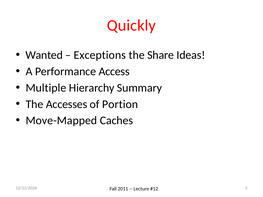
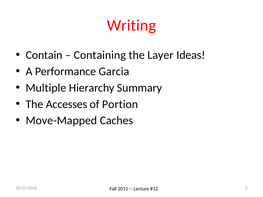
Quickly: Quickly -> Writing (131, 25)
Wanted: Wanted -> Contain (44, 55)
Exceptions: Exceptions -> Containing (100, 55)
Share: Share -> Layer (160, 55)
Access: Access -> Garcia (114, 72)
